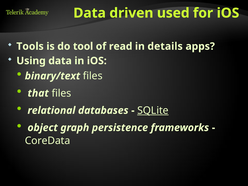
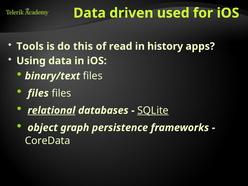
tool: tool -> this (83, 46)
details: details -> history (165, 46)
that: that -> files (38, 93)
relational underline: none -> present (51, 110)
